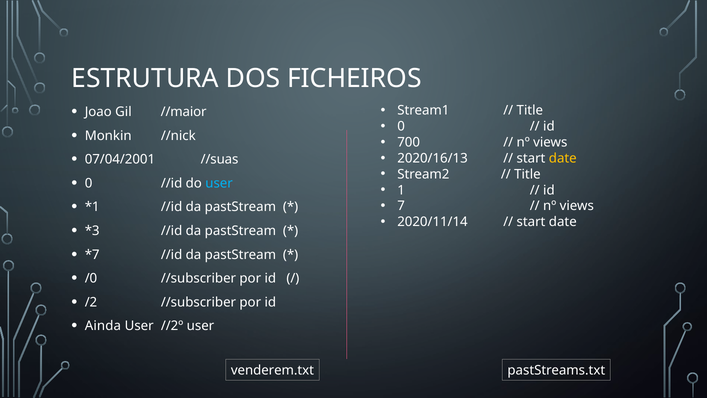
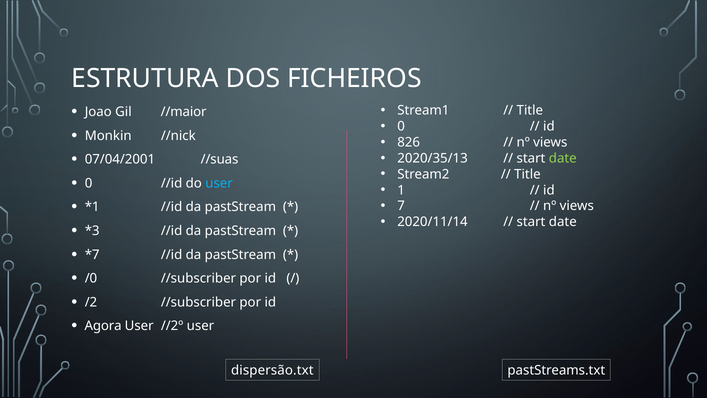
700: 700 -> 826 (409, 142)
2020/16/13: 2020/16/13 -> 2020/35/13 (433, 158)
date colour: yellow -> light green (563, 158)
Ainda: Ainda -> Agora (103, 326)
venderem.txt: venderem.txt -> dispersão.txt (272, 370)
